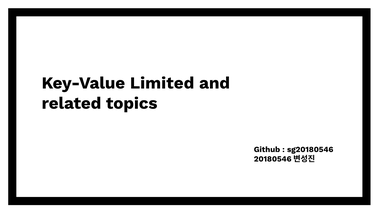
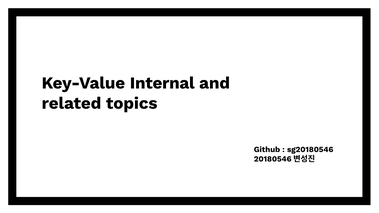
Limited: Limited -> Internal (162, 83)
